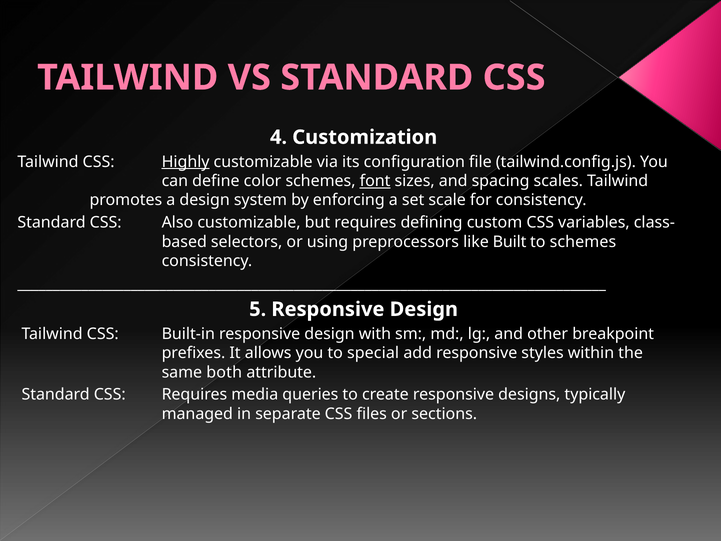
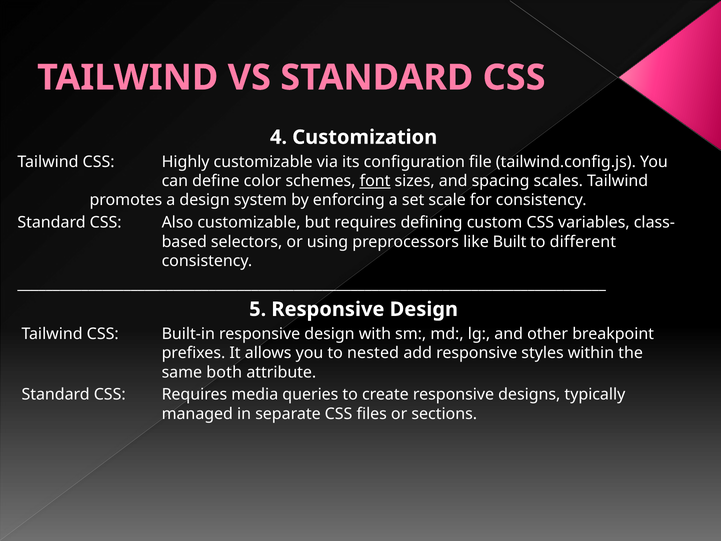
Highly underline: present -> none (186, 162)
to schemes: schemes -> different (583, 242)
special: special -> nested (373, 353)
